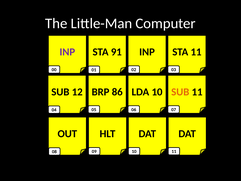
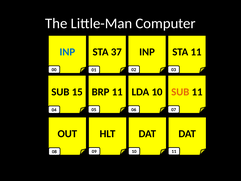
INP colour: purple -> blue (67, 52)
91: 91 -> 37 (116, 52)
12: 12 -> 15 (77, 92)
BRP 86: 86 -> 11 (117, 92)
